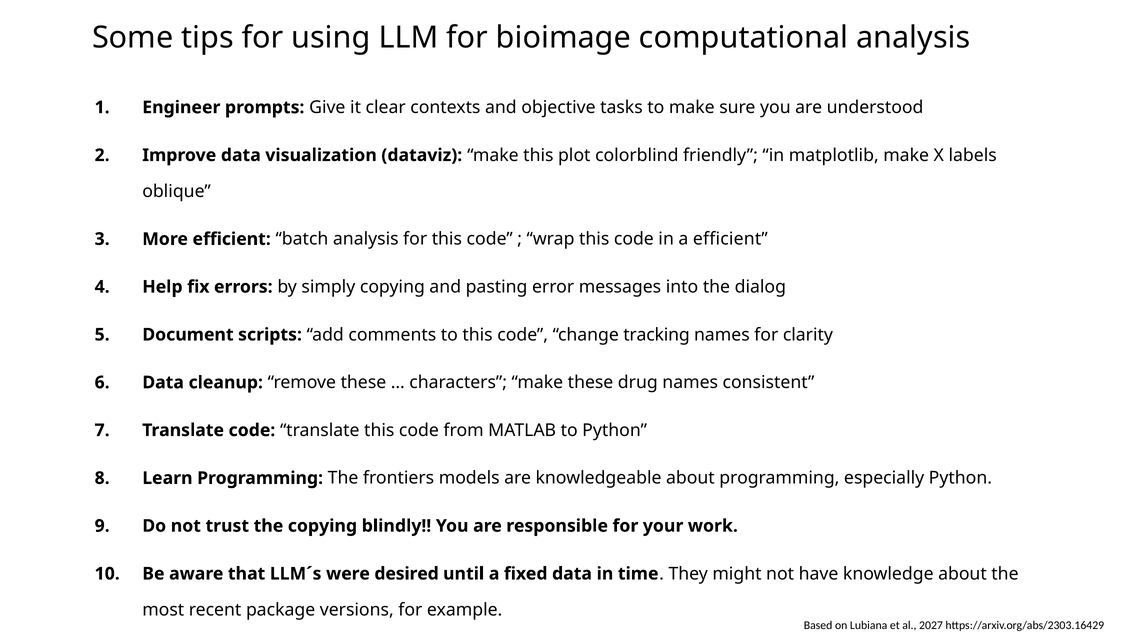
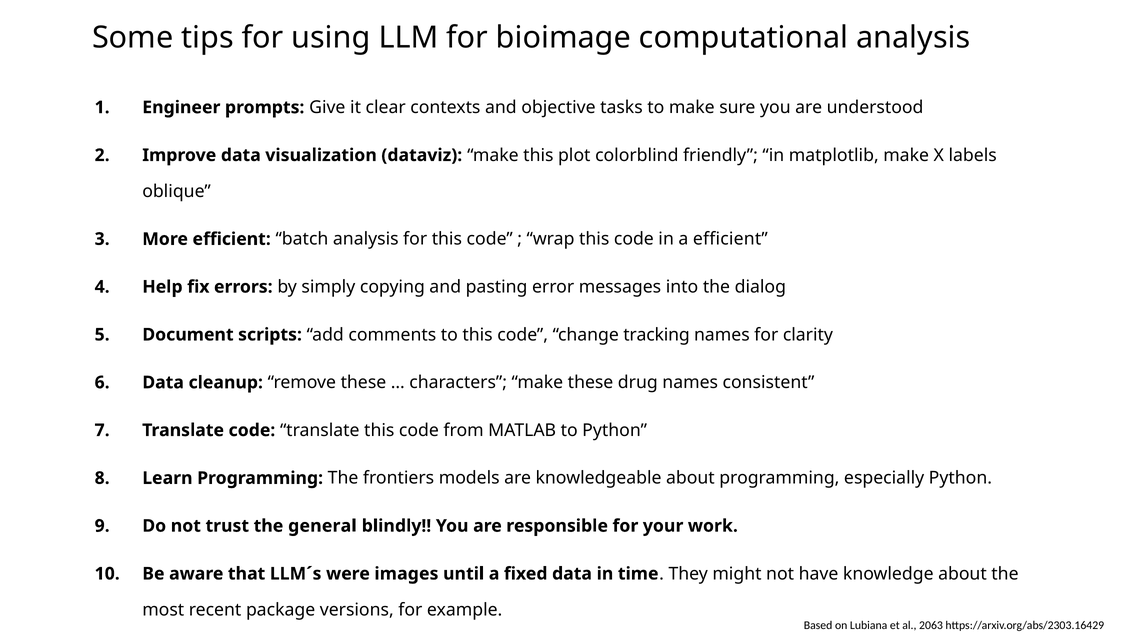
the copying: copying -> general (322, 526)
desired: desired -> images (406, 573)
2027: 2027 -> 2063 (931, 625)
